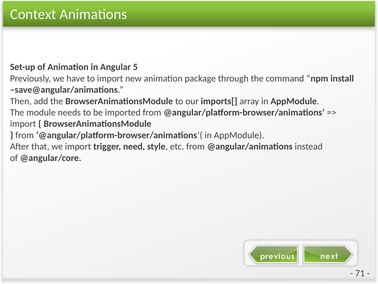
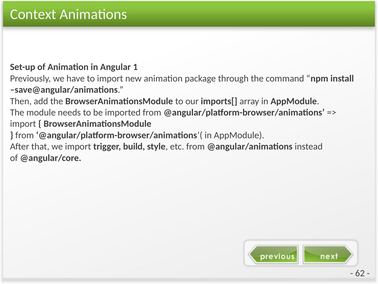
5: 5 -> 1 (135, 67)
need: need -> build (134, 146)
71: 71 -> 62 (360, 273)
